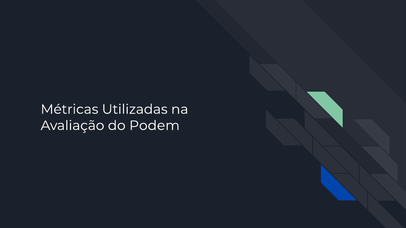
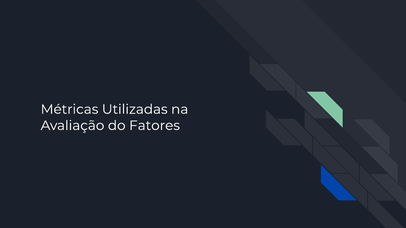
Podem: Podem -> Fatores (155, 126)
